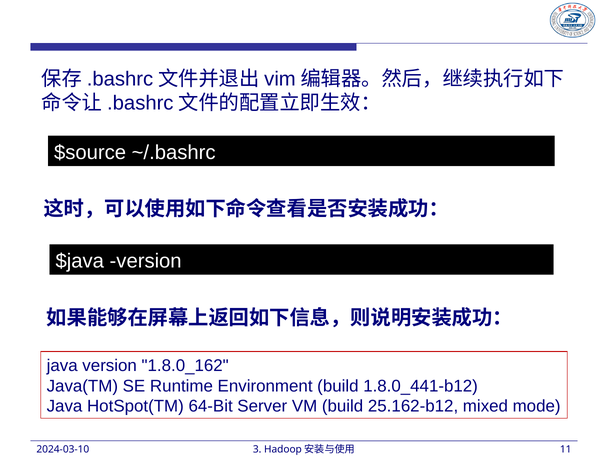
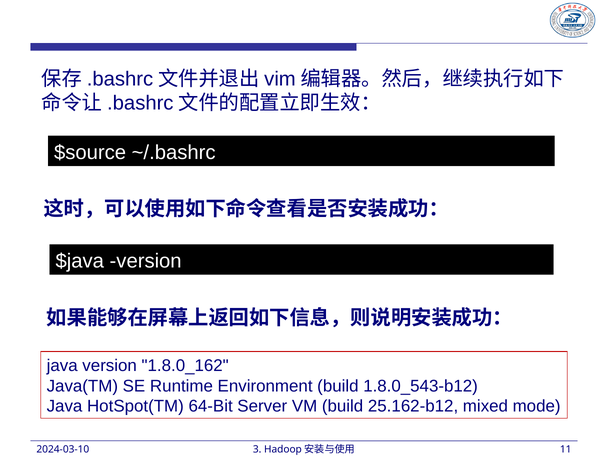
1.8.0_441-b12: 1.8.0_441-b12 -> 1.8.0_543-b12 (421, 386)
